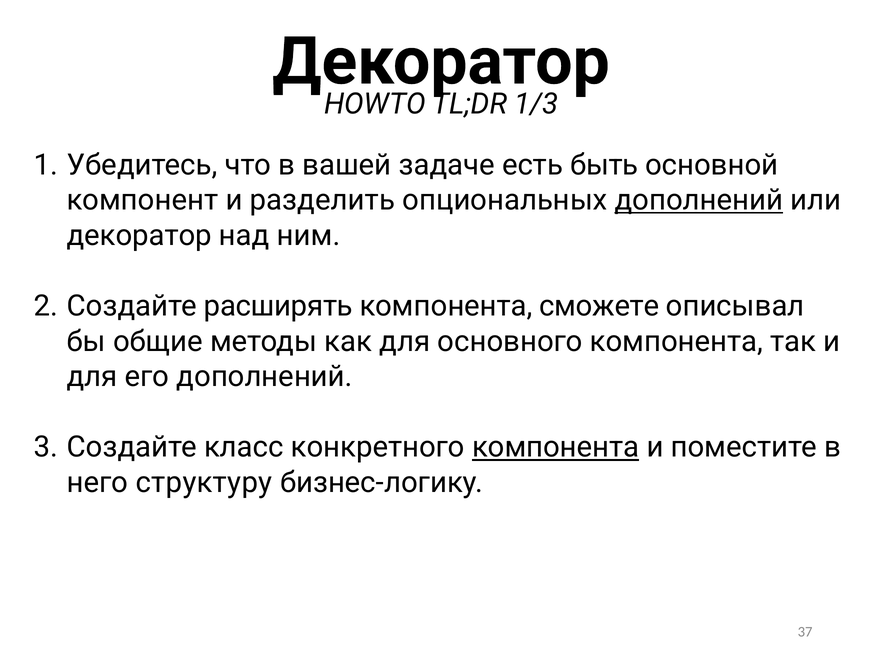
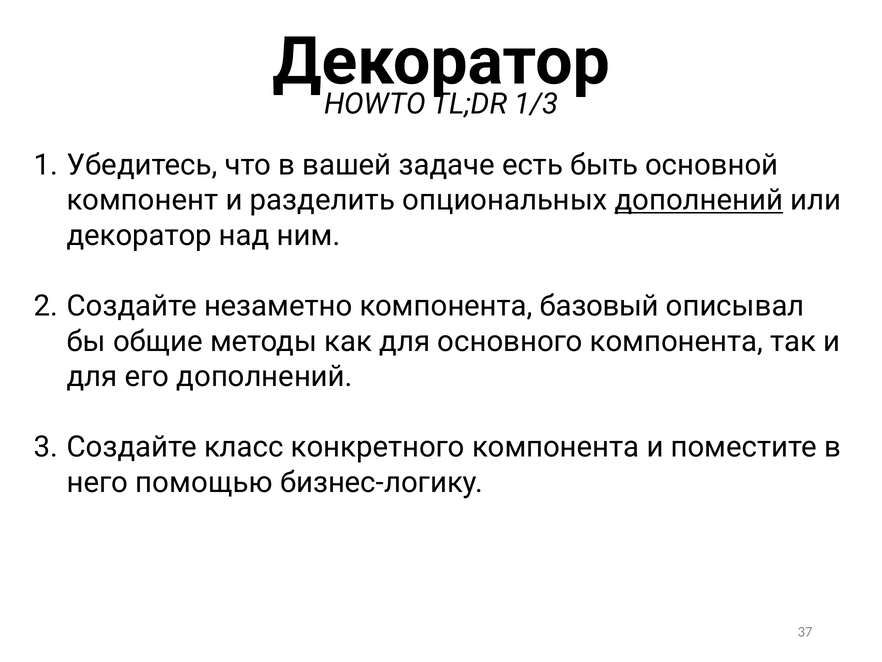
расширять: расширять -> незаметно (278, 306)
сможете: сможете -> базовый (599, 306)
компонента underline: present -> none (556, 447)
структуру: структуру -> помощью (204, 482)
